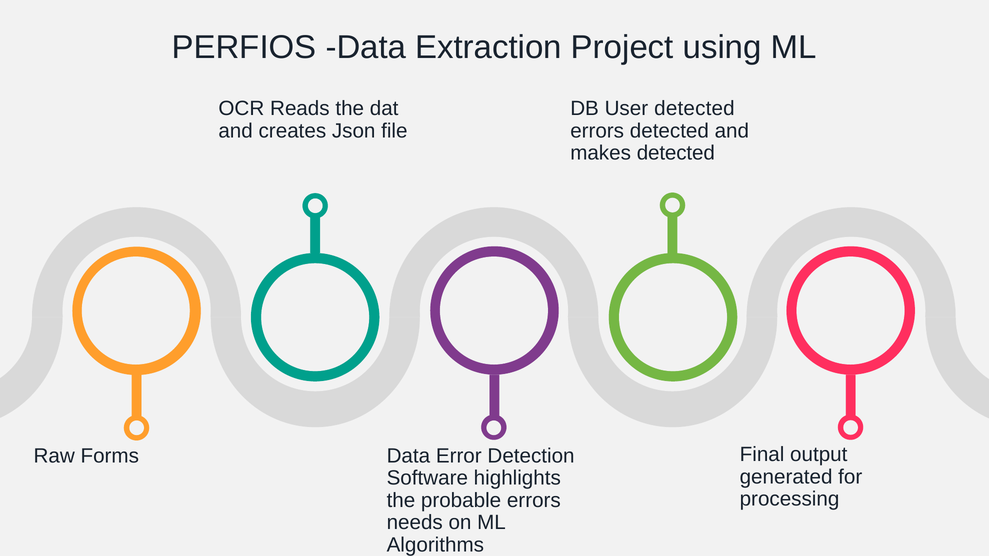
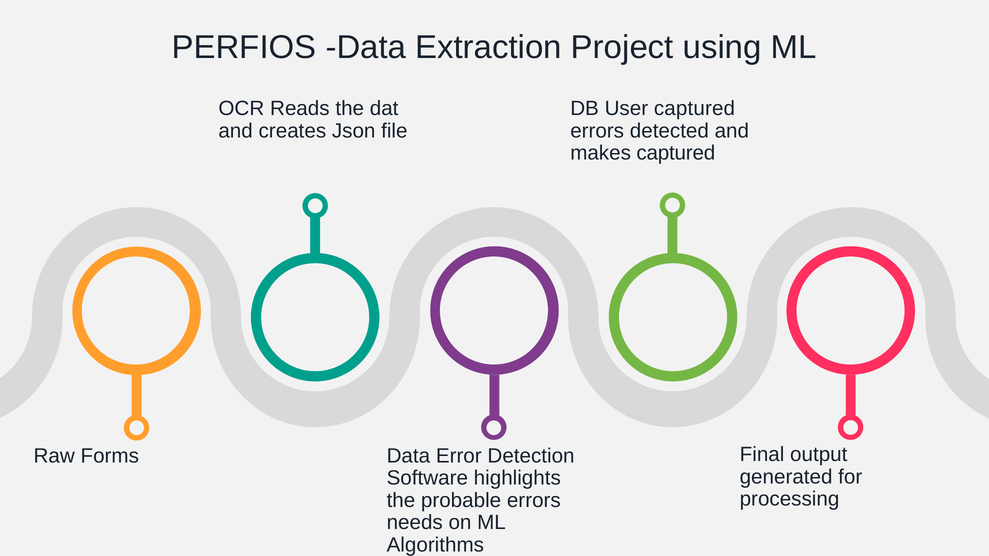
User detected: detected -> captured (694, 109)
makes detected: detected -> captured (676, 153)
